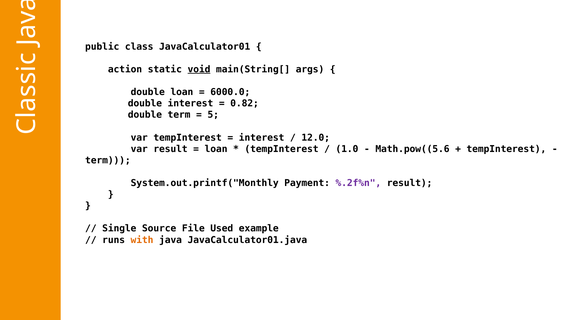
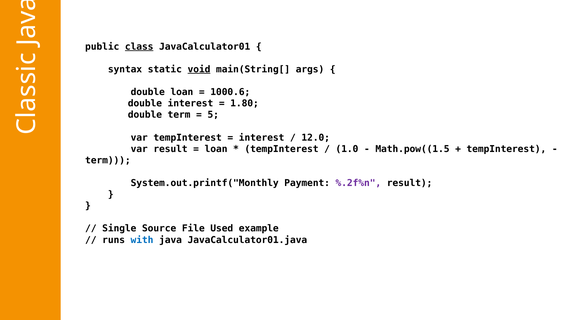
class underline: none -> present (139, 47)
action: action -> syntax (125, 69)
6000.0: 6000.0 -> 1000.6 (230, 92)
0.82: 0.82 -> 1.80 (245, 103)
Math.pow((5.6: Math.pow((5.6 -> Math.pow((1.5 (412, 149)
with colour: orange -> blue (142, 240)
